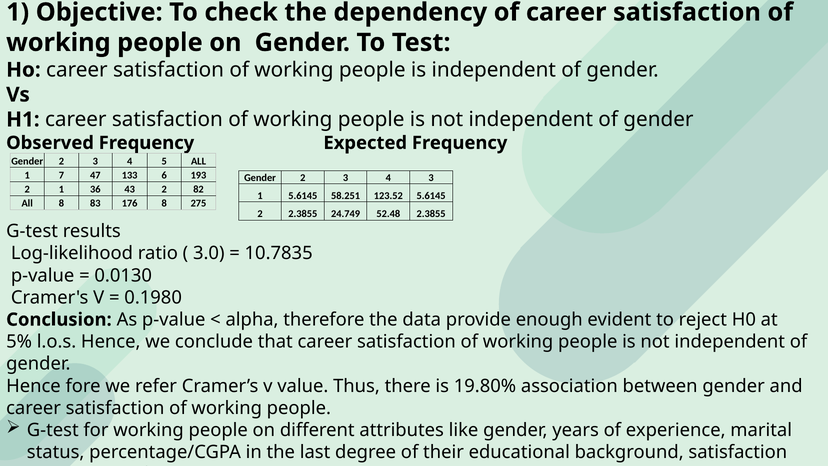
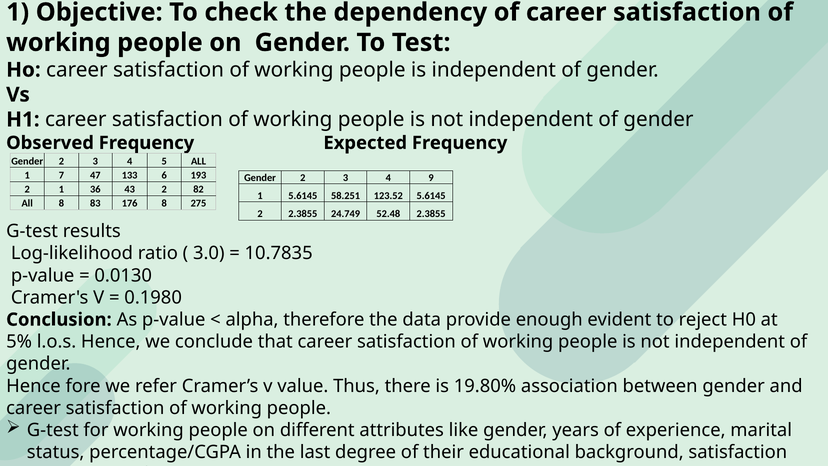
4 3: 3 -> 9 (431, 177)
